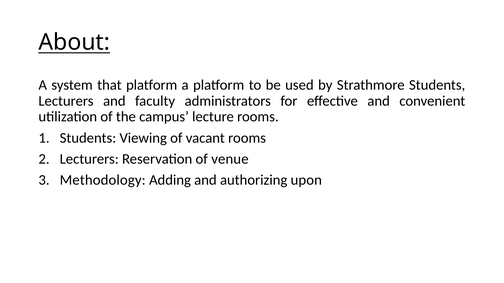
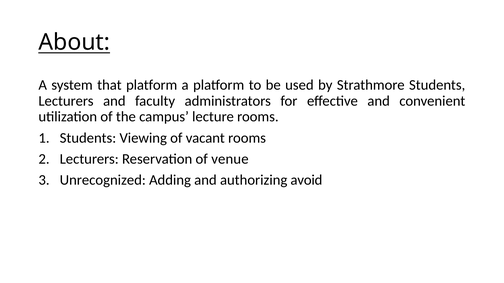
Methodology: Methodology -> Unrecognized (103, 180)
upon: upon -> avoid (306, 180)
